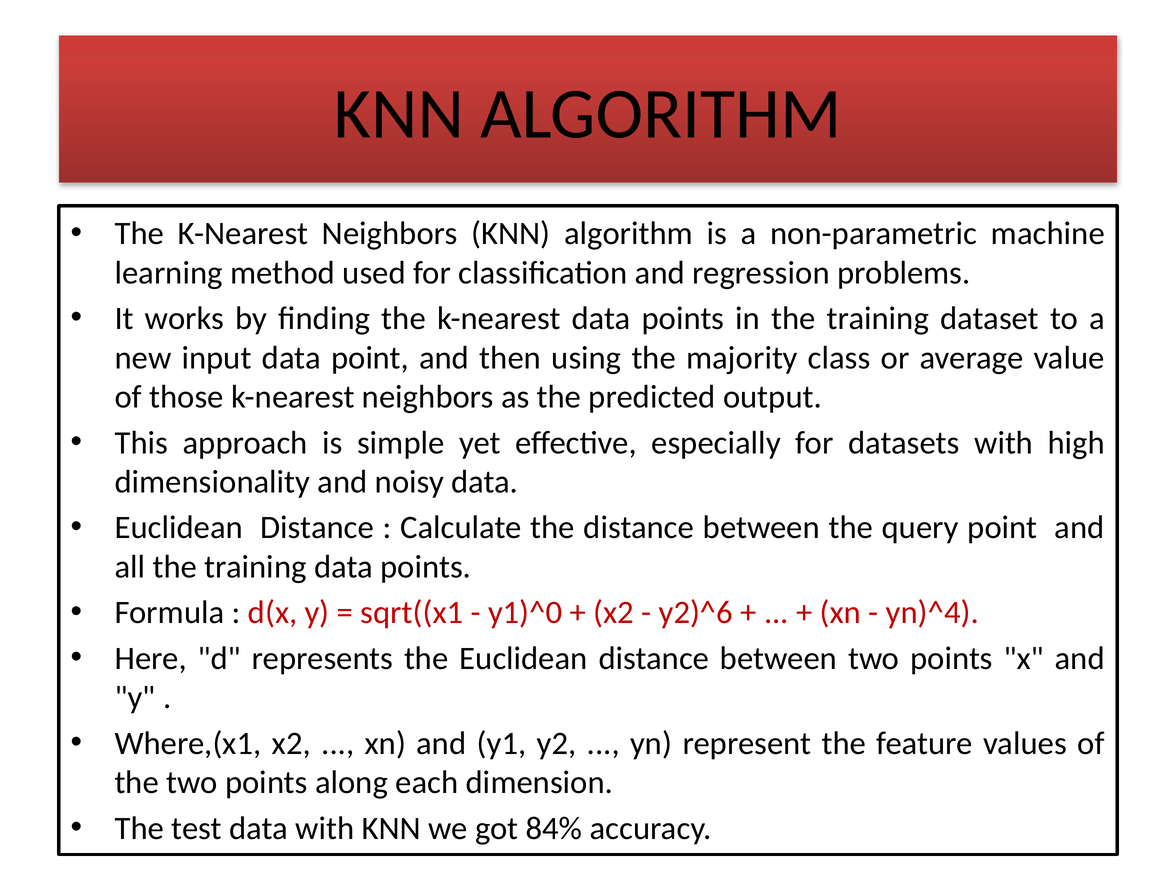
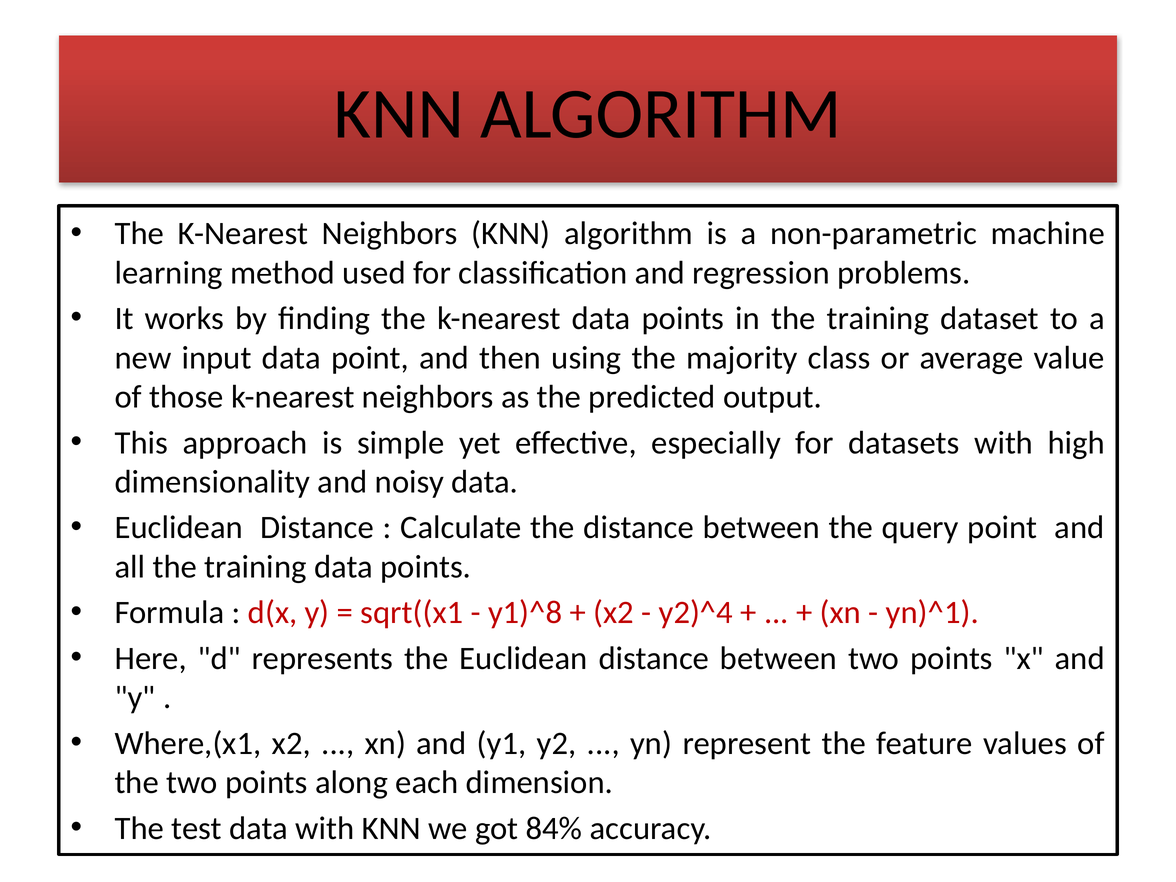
y1)^0: y1)^0 -> y1)^8 (525, 613)
y2)^6: y2)^6 -> y2)^4 (696, 613)
yn)^4: yn)^4 -> yn)^1 (932, 613)
